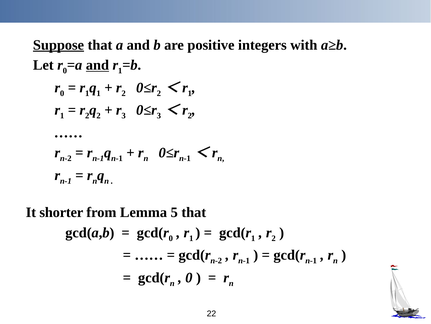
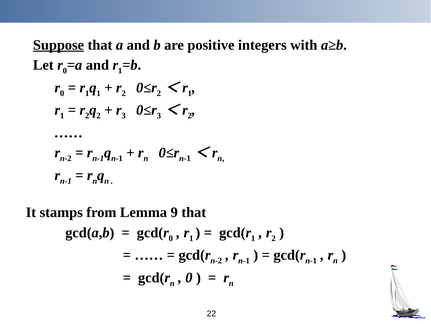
and underline: present -> none (97, 65)
shorter: shorter -> stamps (61, 212)
5: 5 -> 9 (174, 212)
